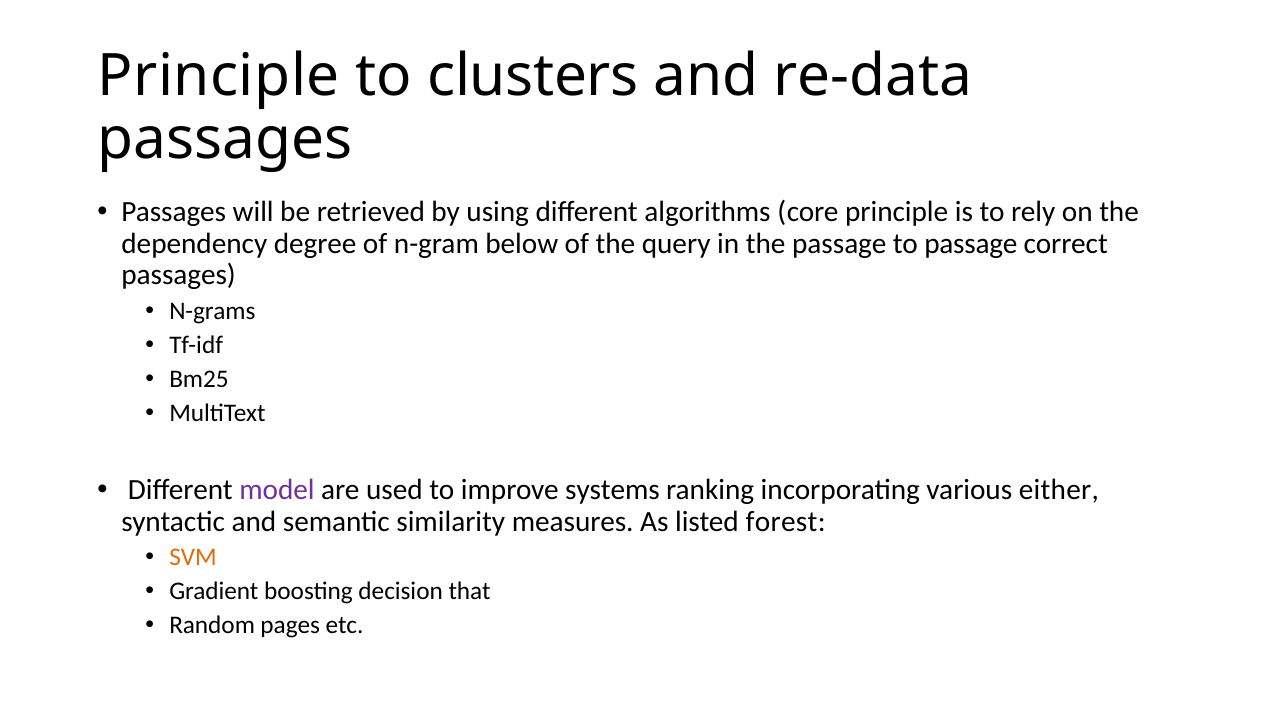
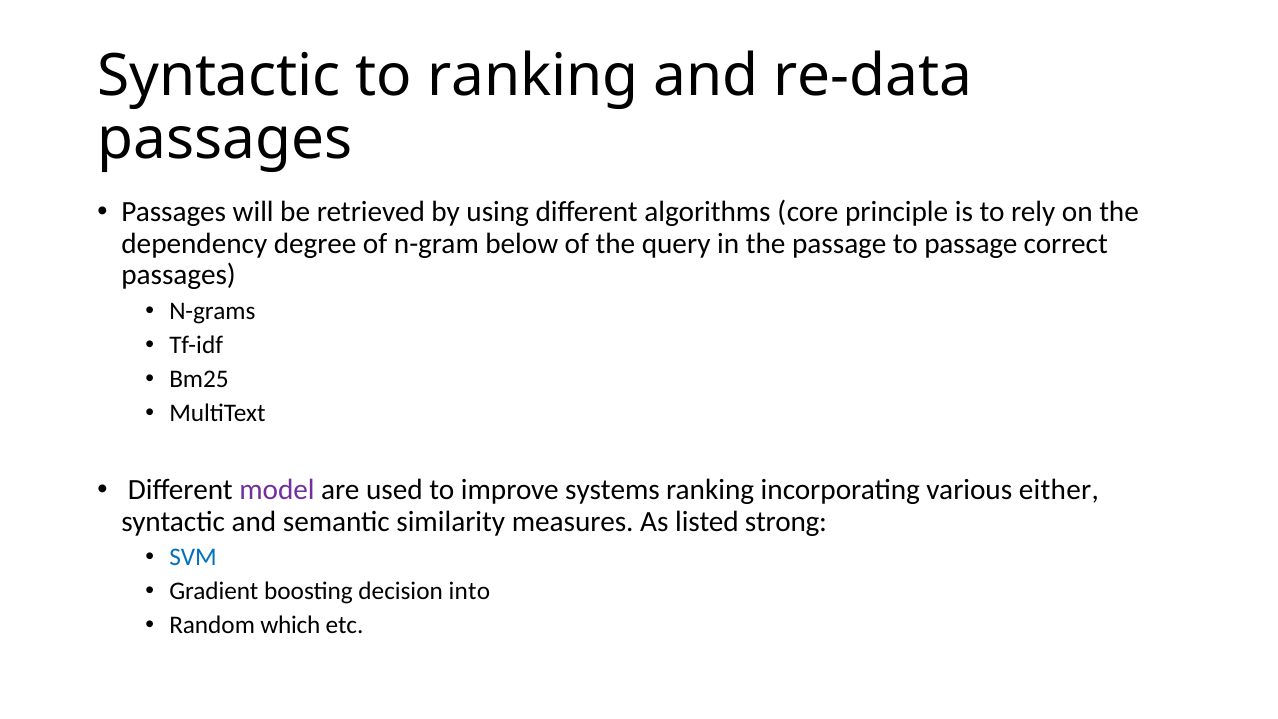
Principle: Principle -> Syntactic (219, 76)
to clusters: clusters -> ranking (533, 76)
forest: forest -> strong (786, 521)
SVM colour: orange -> blue (193, 558)
that: that -> into (469, 591)
pages: pages -> which (290, 625)
